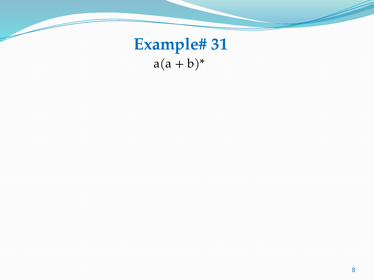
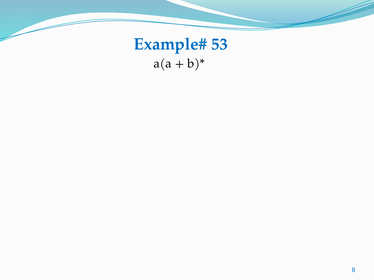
31: 31 -> 53 (220, 44)
